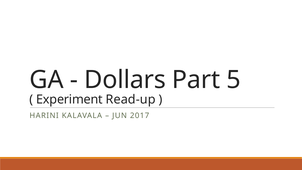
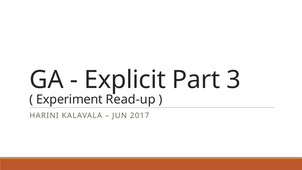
Dollars: Dollars -> Explicit (125, 80)
5: 5 -> 3 (234, 80)
